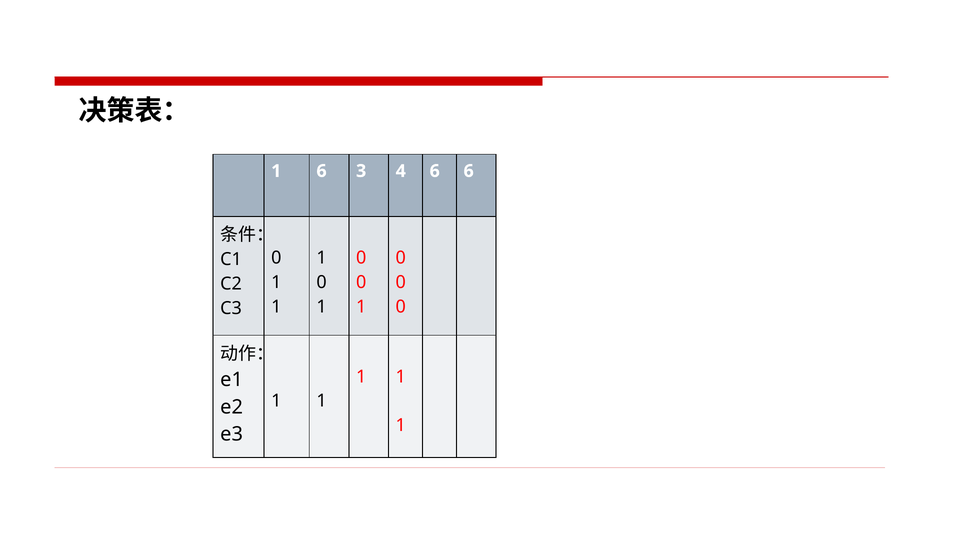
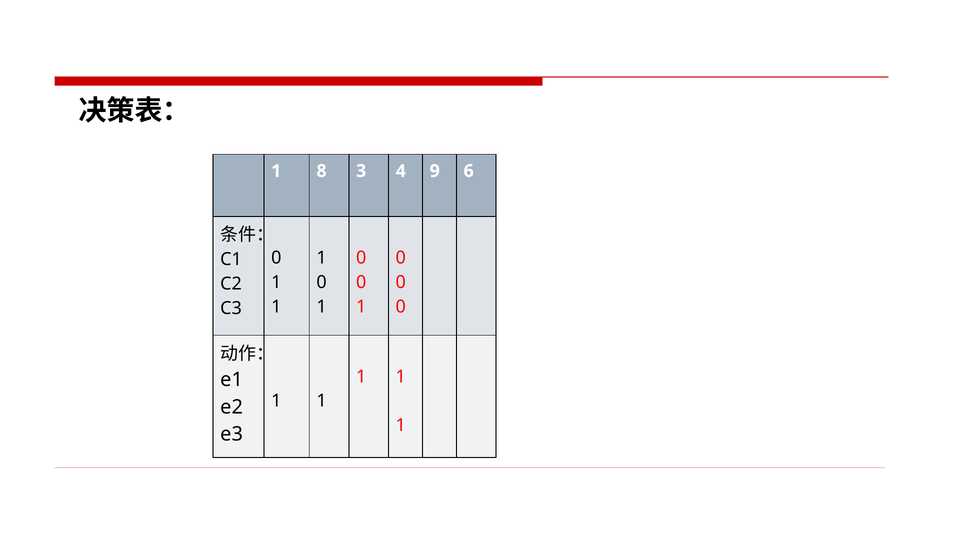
1 6: 6 -> 8 (322, 171)
4 6: 6 -> 9 (435, 171)
